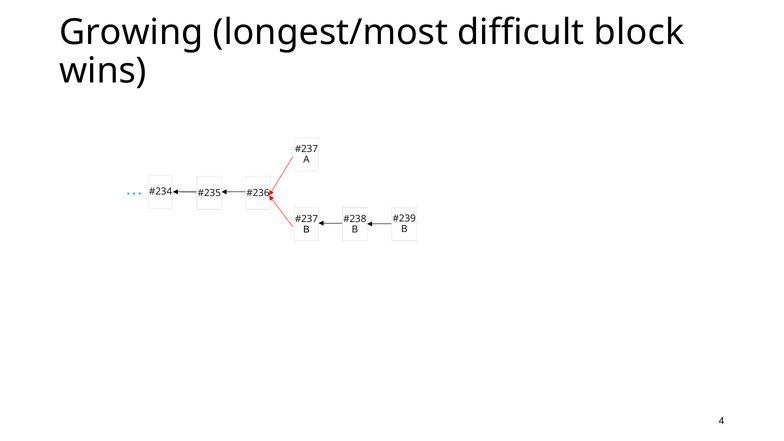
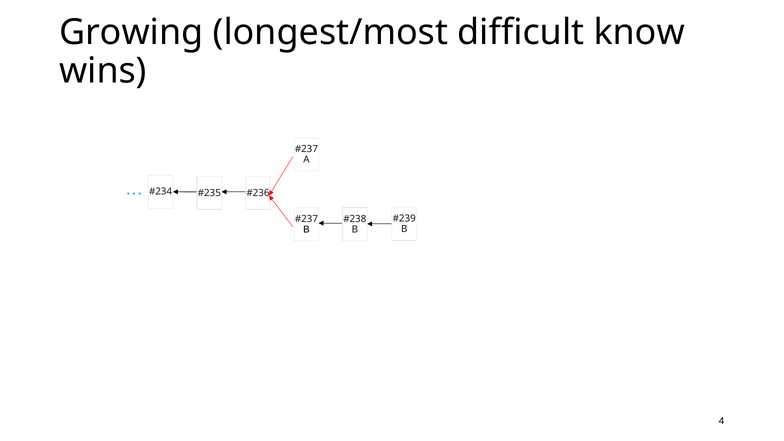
block: block -> know (639, 32)
